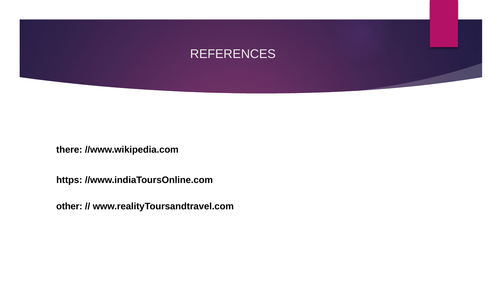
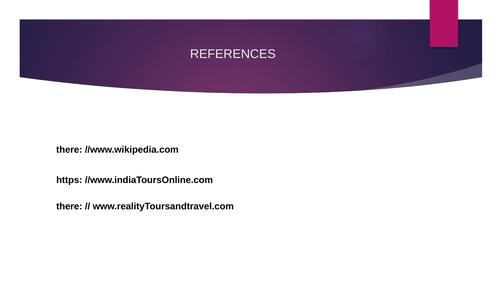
other: other -> there (69, 206)
